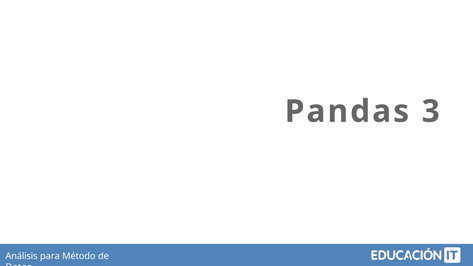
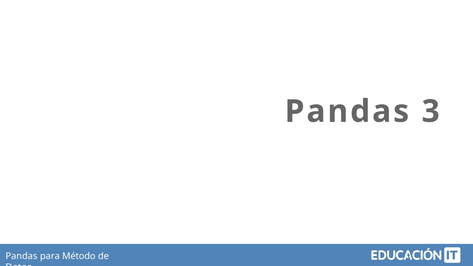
Análisis: Análisis -> Pandas (21, 256)
